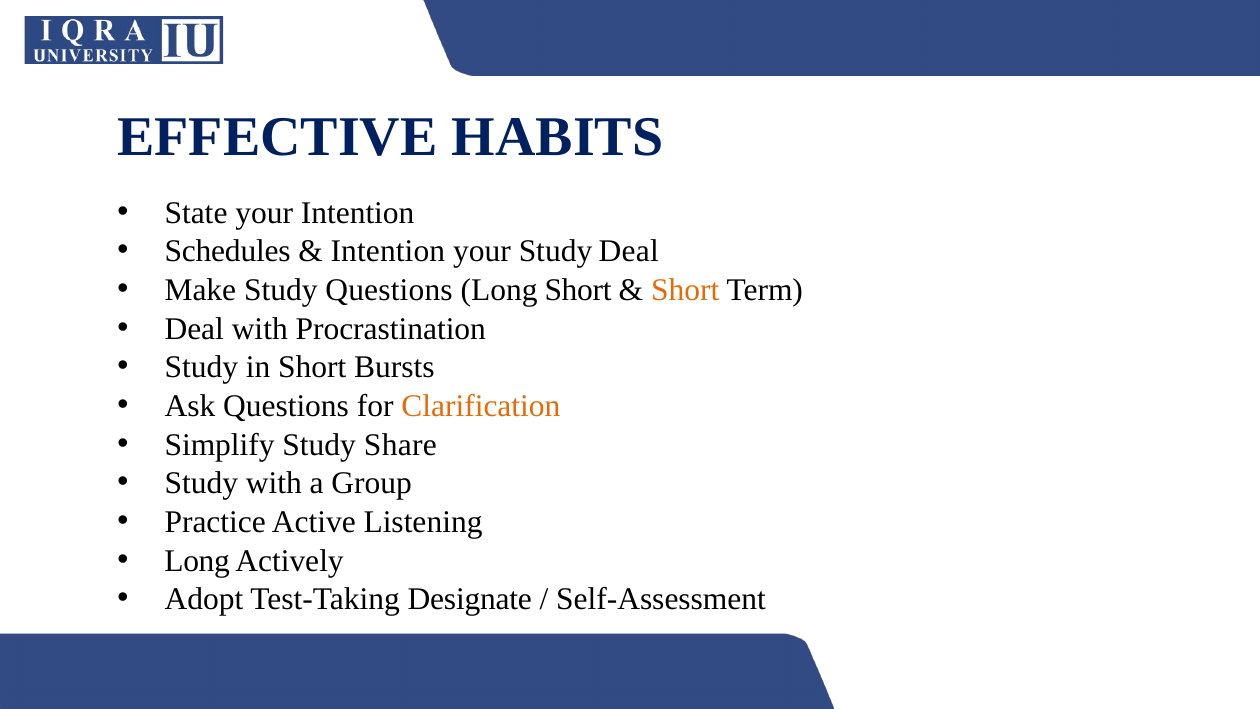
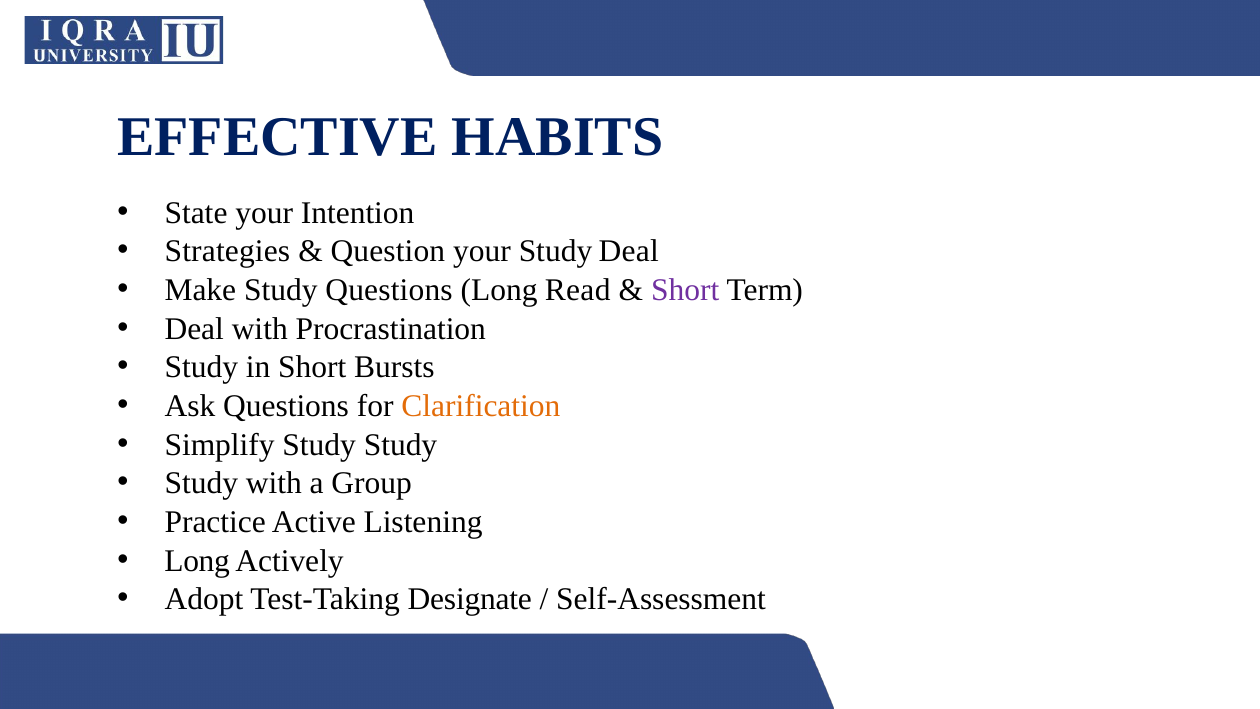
Schedules: Schedules -> Strategies (227, 251)
Intention: Intention -> Question (388, 251)
Long Short: Short -> Read (578, 290)
Short colour: orange -> purple (685, 290)
Study Share: Share -> Study (401, 444)
